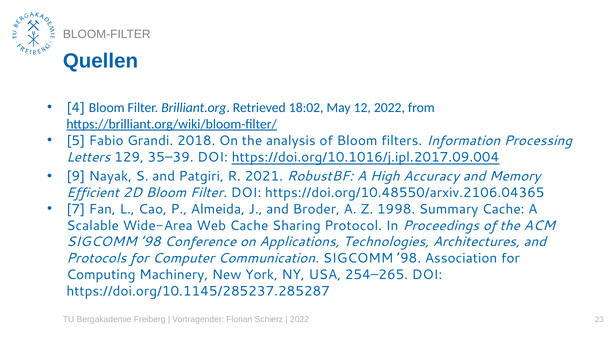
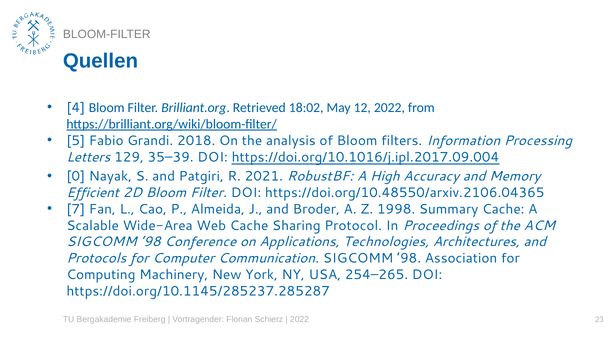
9: 9 -> 0 (76, 176)
